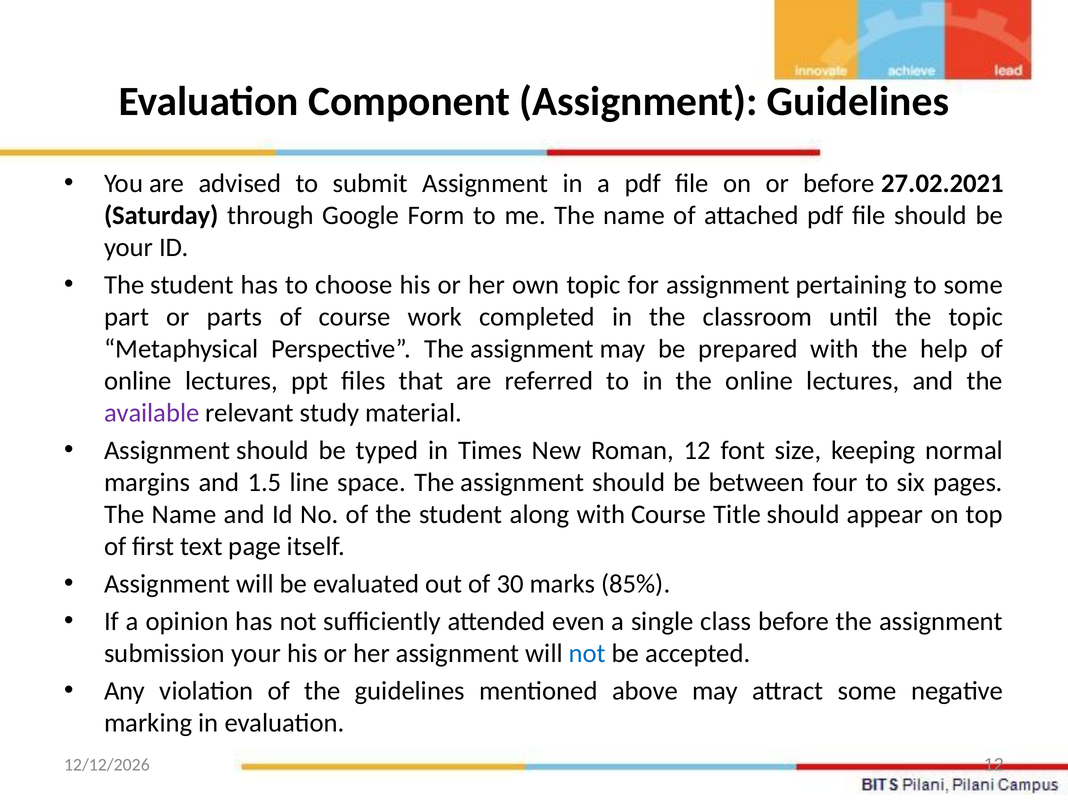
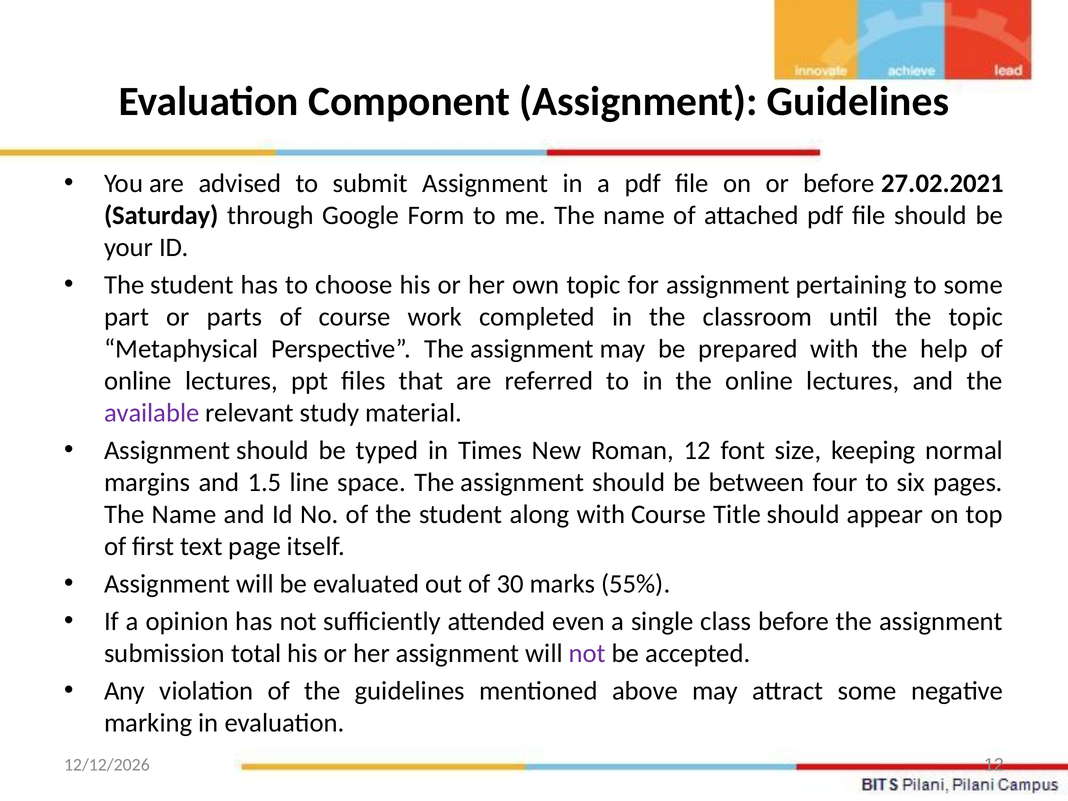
85%: 85% -> 55% (636, 584)
submission your: your -> total (256, 653)
not colour: blue -> purple (587, 653)
